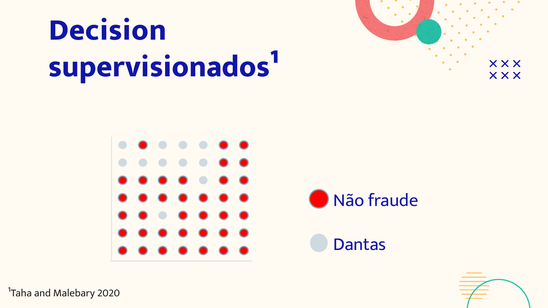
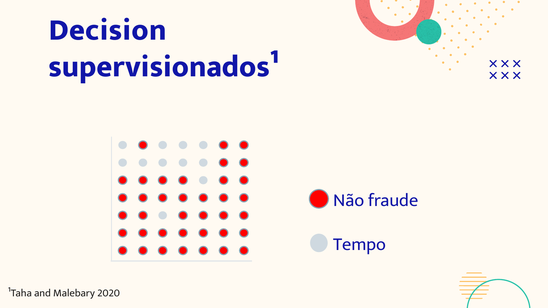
Dantas: Dantas -> Tempo (360, 244)
